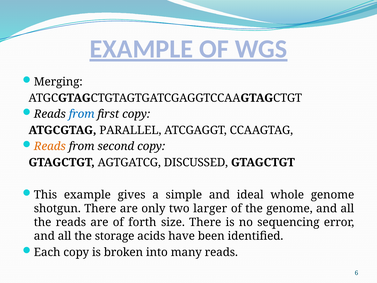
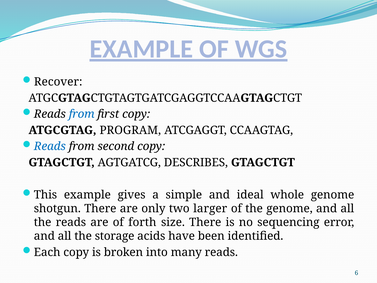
Merging: Merging -> Recover (58, 82)
PARALLEL: PARALLEL -> PROGRAM (130, 130)
Reads colour: orange -> blue (50, 146)
DISCUSSED: DISCUSSED -> DESCRIBES (196, 162)
